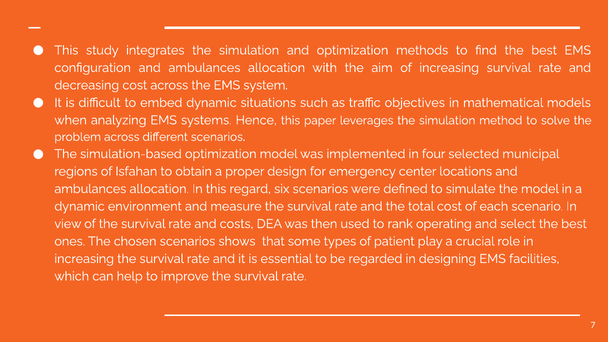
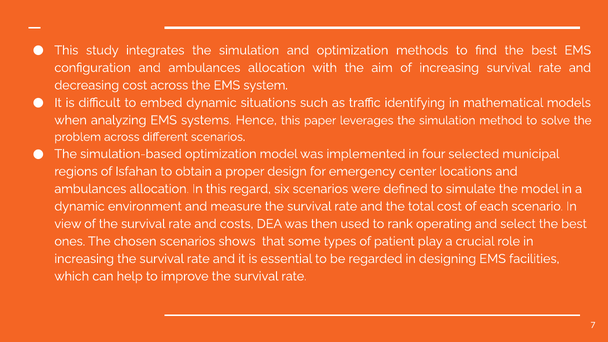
objectives: objectives -> identifying (415, 103)
